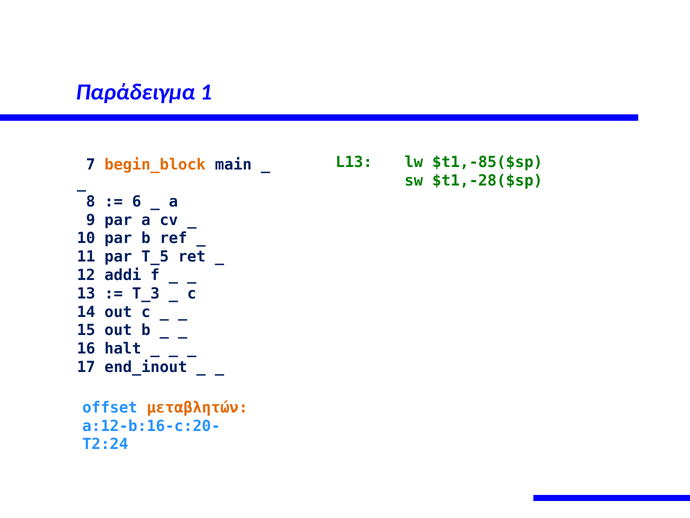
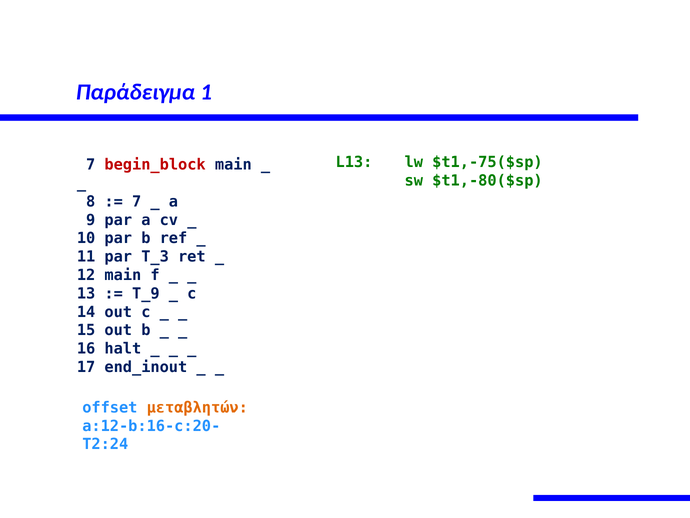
$t1,-85($sp: $t1,-85($sp -> $t1,-75($sp (487, 162)
begin_block colour: orange -> red (155, 165)
$t1,-28($sp: $t1,-28($sp -> $t1,-80($sp (487, 181)
6: 6 -> 7 (137, 201)
T_5: T_5 -> T_3 (155, 257)
12 addi: addi -> main (123, 275)
T_3: T_3 -> T_9 (146, 293)
